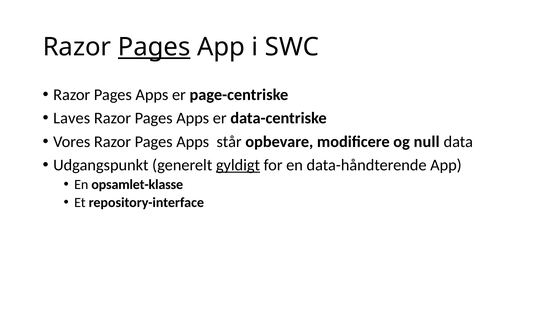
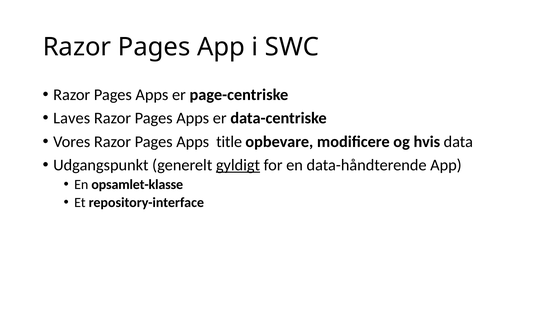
Pages underline: present -> none (154, 47)
står: står -> title (229, 142)
null: null -> hvis (427, 142)
